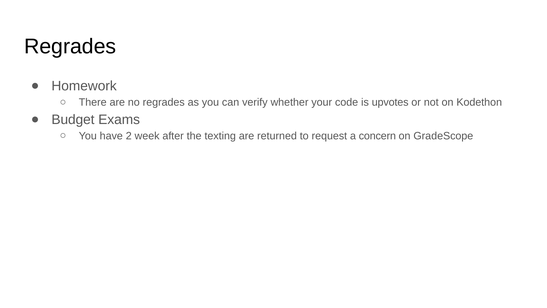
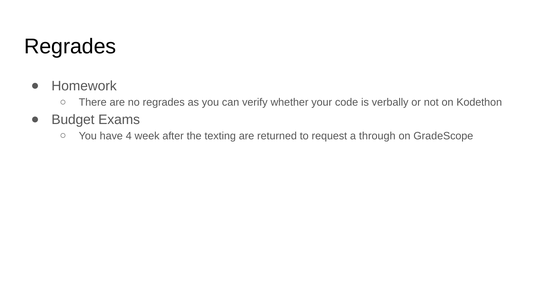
upvotes: upvotes -> verbally (390, 102)
2: 2 -> 4 (129, 136)
concern: concern -> through (377, 136)
